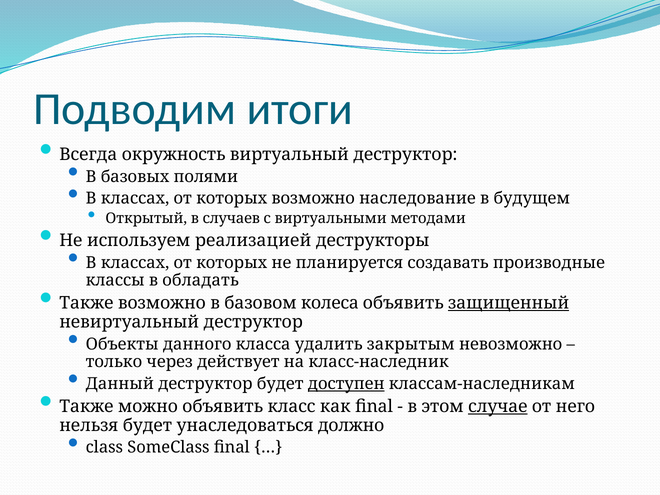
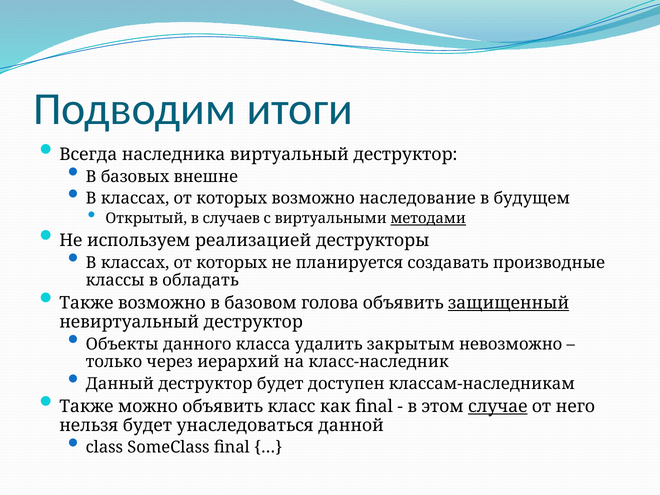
окружность: окружность -> наследника (174, 155)
полями: полями -> внешне (206, 177)
методами underline: none -> present (428, 219)
колеса: колеса -> голова (330, 303)
действует: действует -> иерархий (238, 362)
доступен underline: present -> none (346, 384)
должно: должно -> данной (351, 425)
